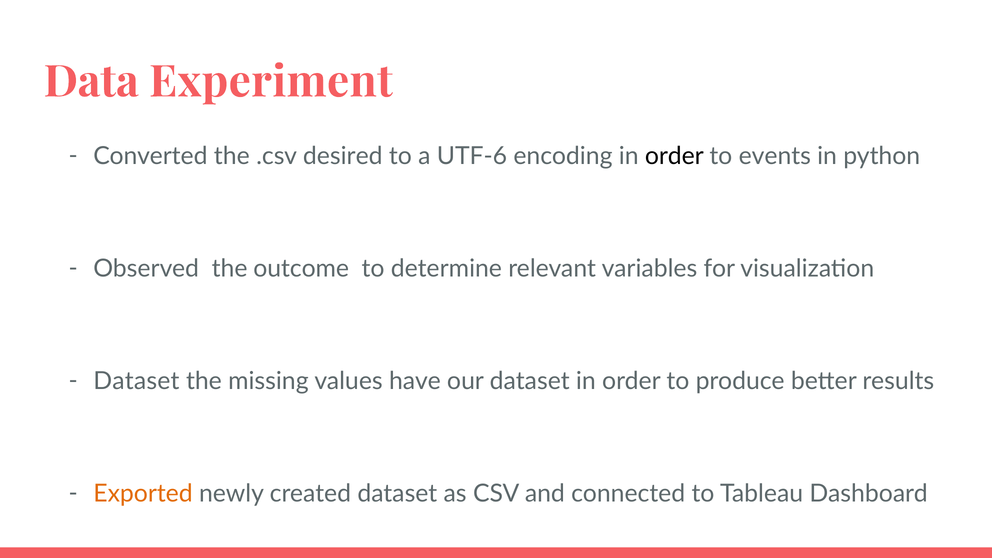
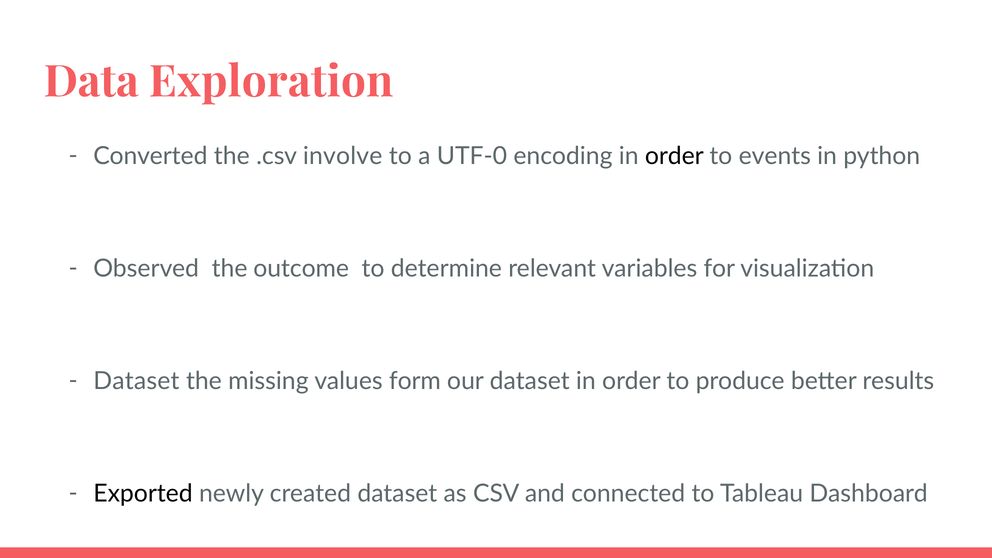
Experiment: Experiment -> Exploration (271, 82)
desired: desired -> involve (343, 156)
UTF-6: UTF-6 -> UTF-0 (472, 156)
have: have -> form (415, 381)
Exported colour: orange -> black (143, 493)
